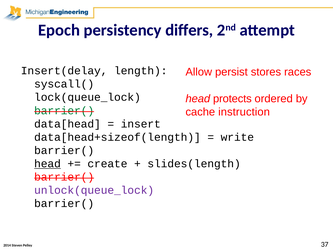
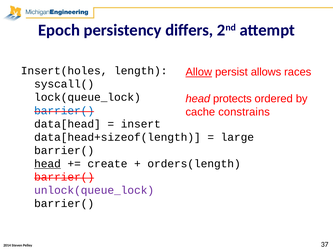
Insert(delay: Insert(delay -> Insert(holes (64, 71)
Allow underline: none -> present (199, 72)
stores: stores -> allows (266, 72)
barrier( colour: green -> blue (64, 111)
instruction: instruction -> constrains (244, 112)
write: write -> large (237, 138)
slides(length: slides(length -> orders(length (194, 164)
